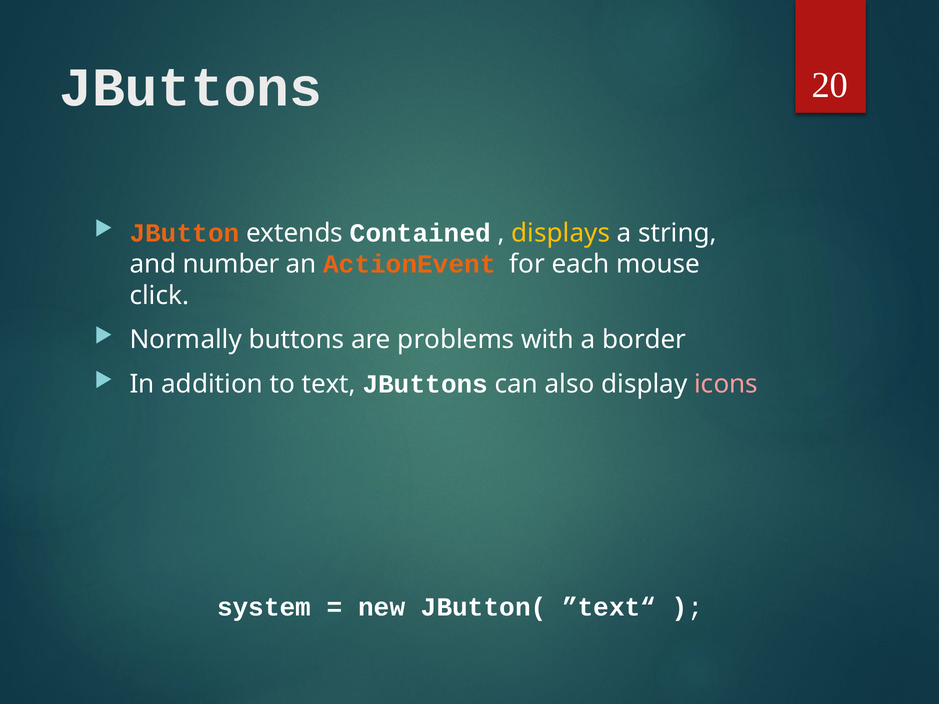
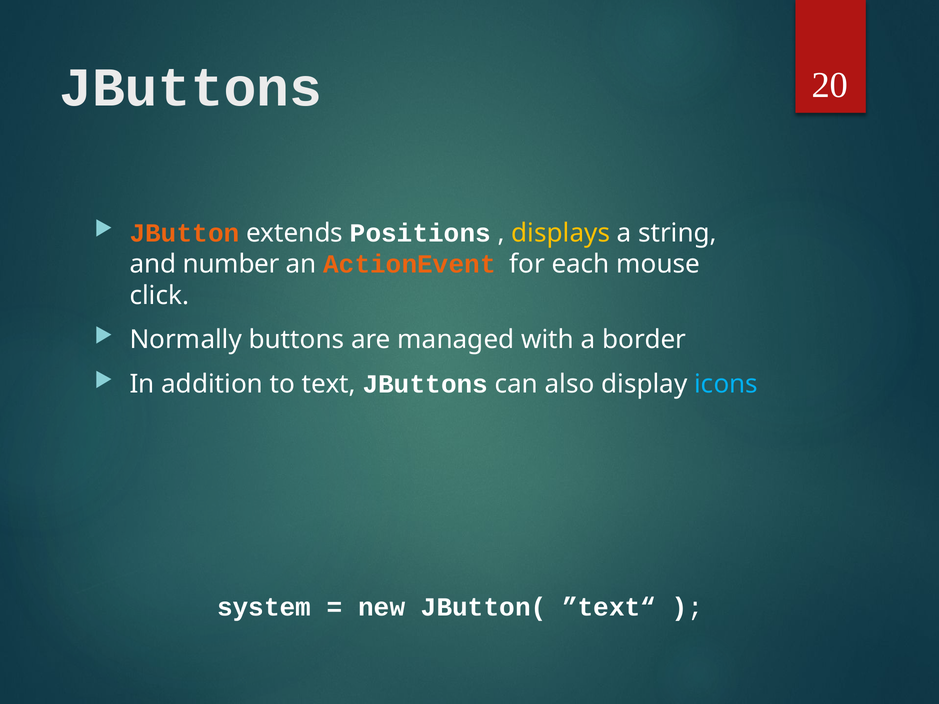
Contained: Contained -> Positions (420, 233)
problems: problems -> managed (456, 340)
icons colour: pink -> light blue (726, 384)
